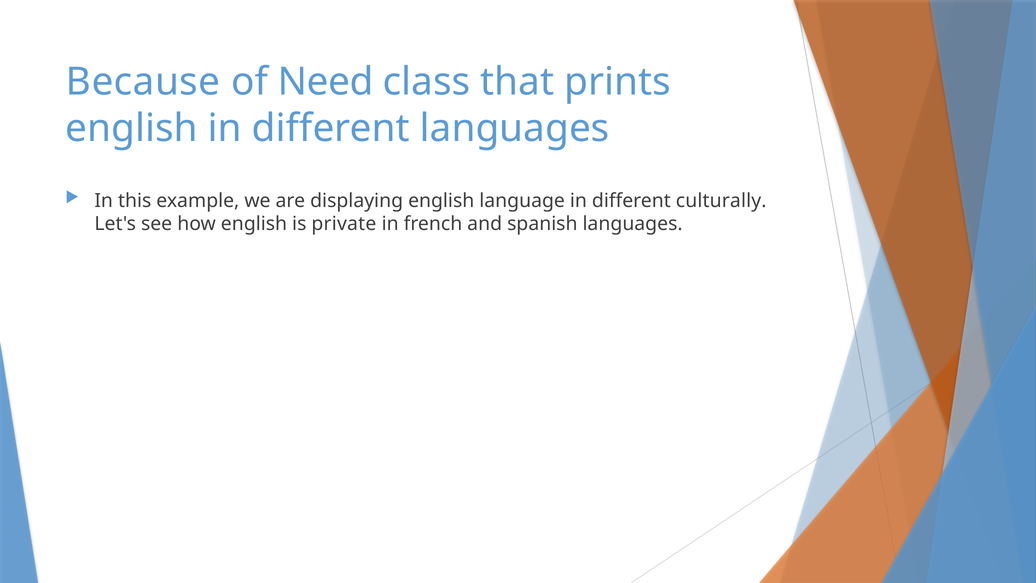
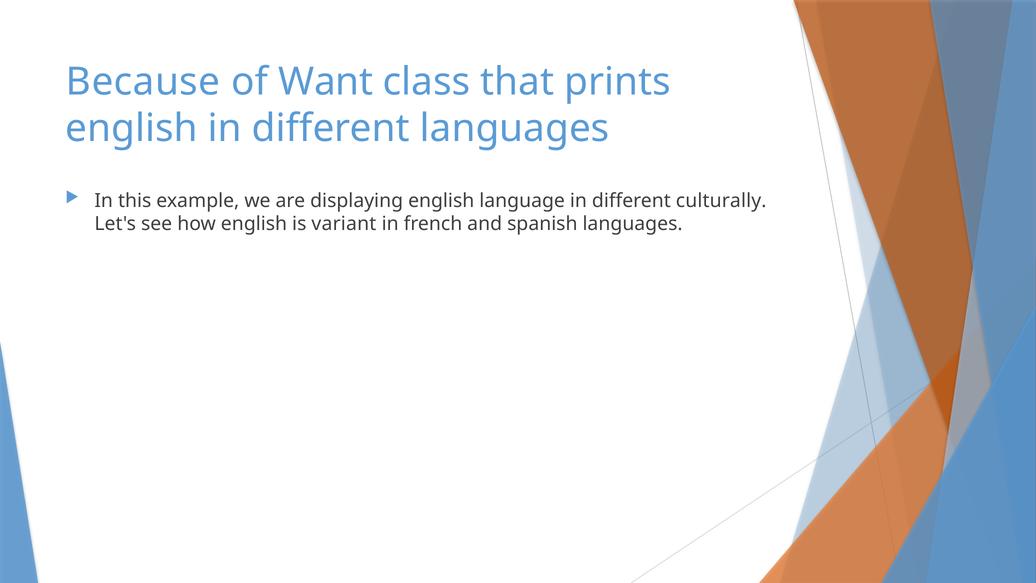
Need: Need -> Want (326, 82)
private: private -> variant (344, 224)
